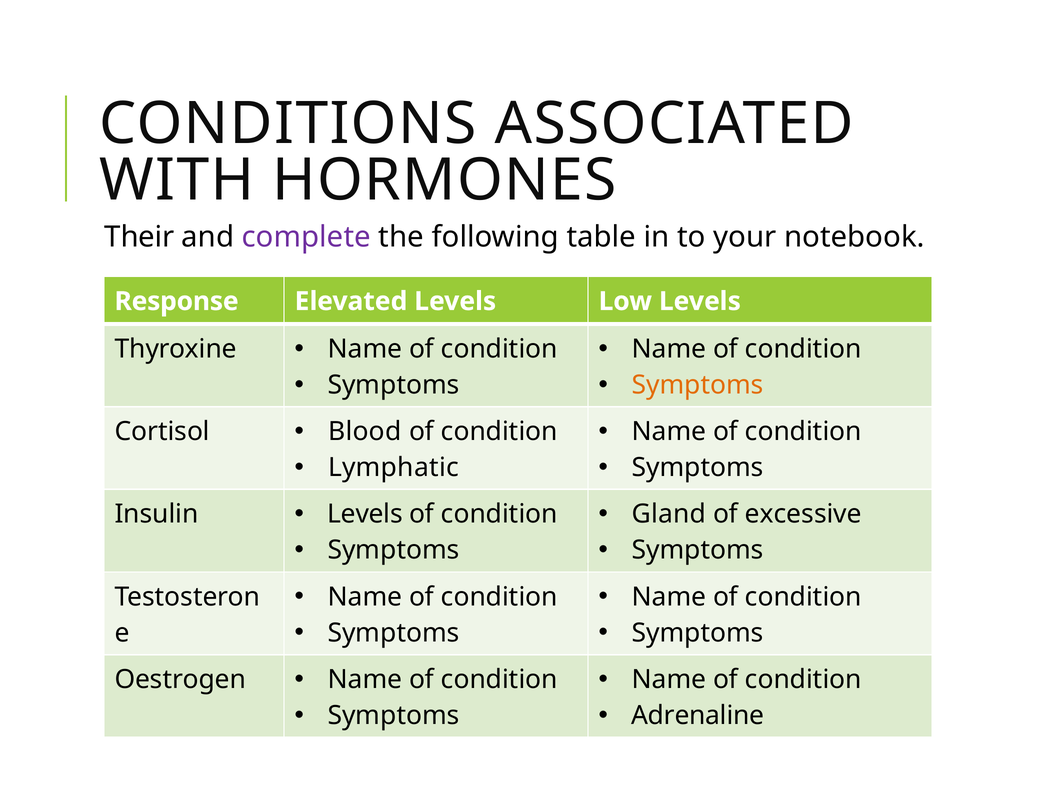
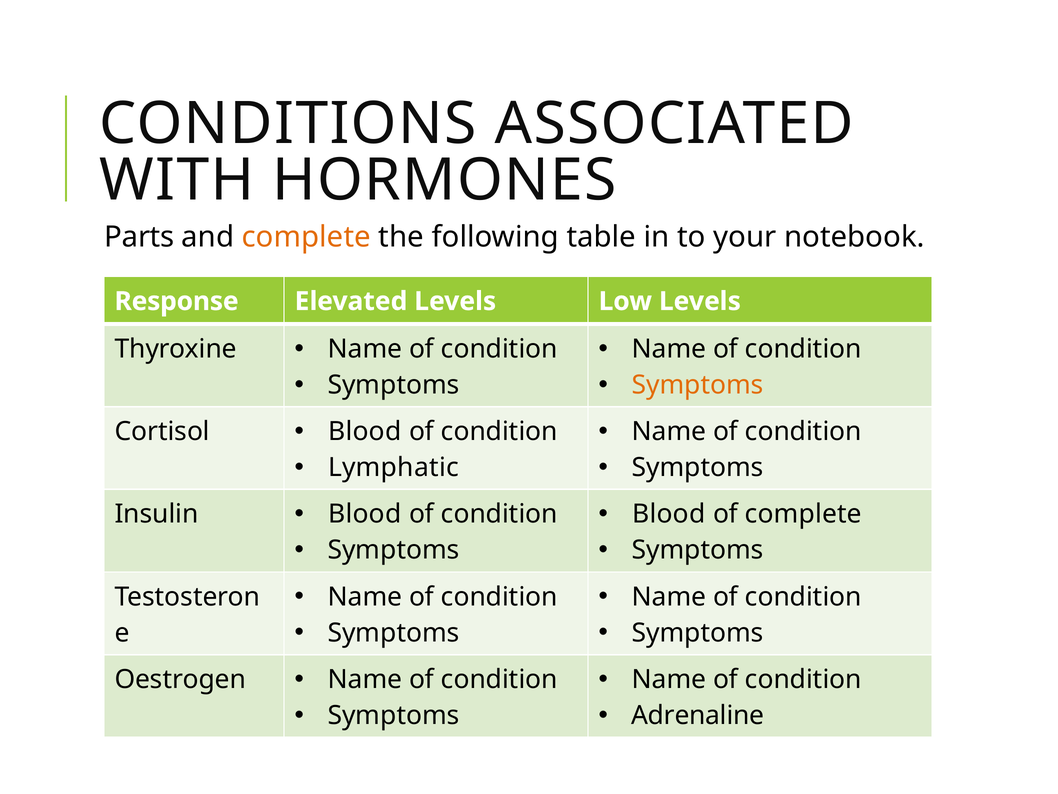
Their: Their -> Parts (139, 237)
complete colour: purple -> orange (306, 237)
Gland: Gland -> Blood (669, 514)
of excessive: excessive -> complete (803, 514)
Levels: Levels -> Blood (365, 514)
